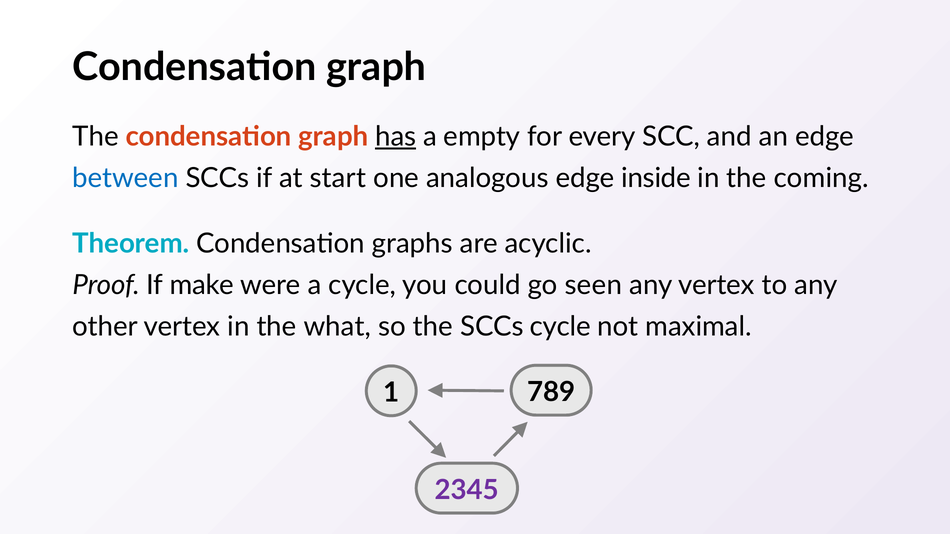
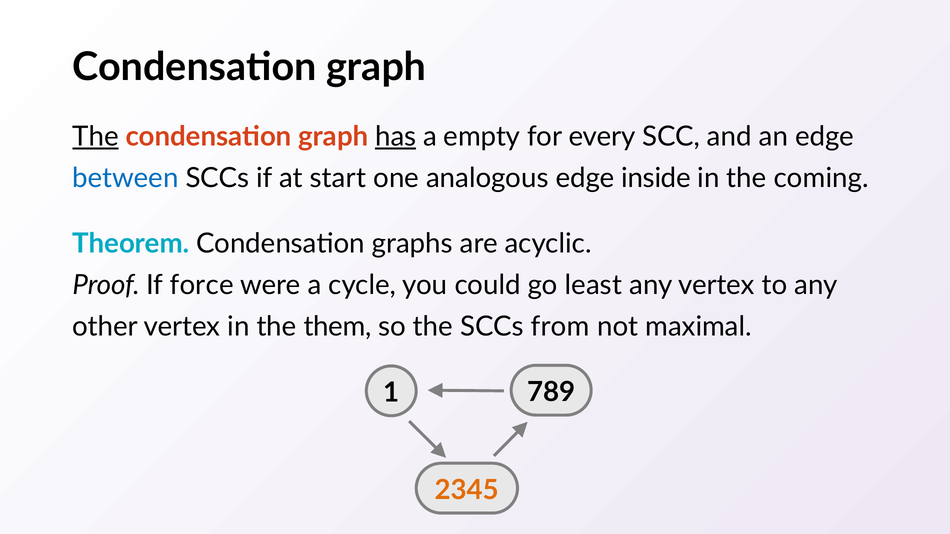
The underline: none -> present (96, 137)
make: make -> force (202, 285)
seen: seen -> least (593, 285)
what: what -> them (337, 327)
SCCs cycle: cycle -> from (560, 327)
2345 colour: purple -> orange (467, 490)
